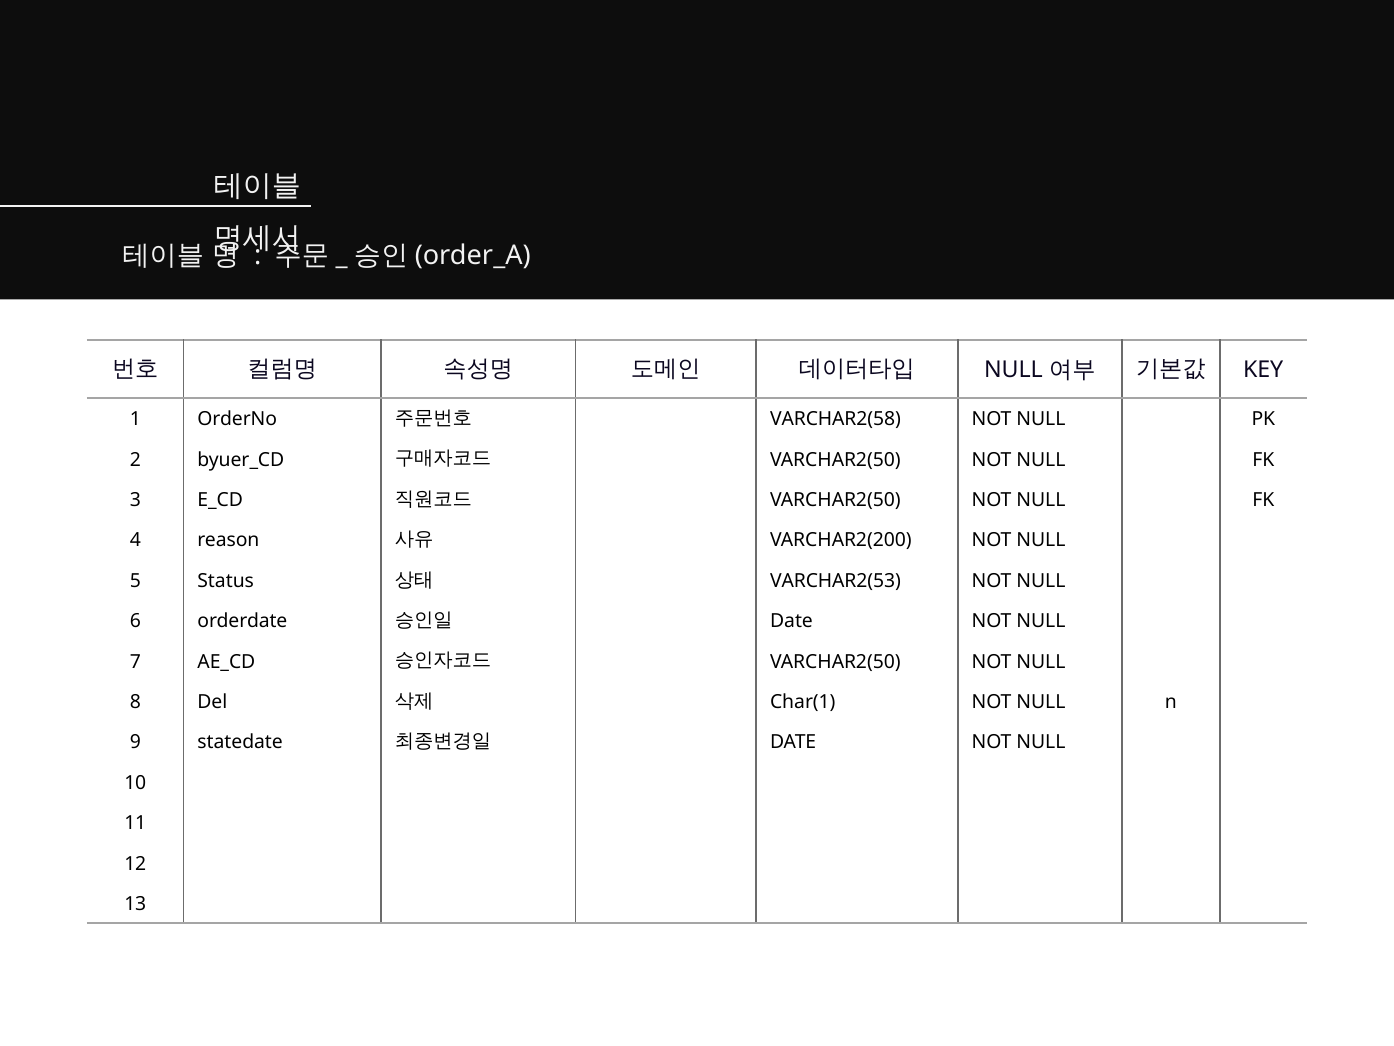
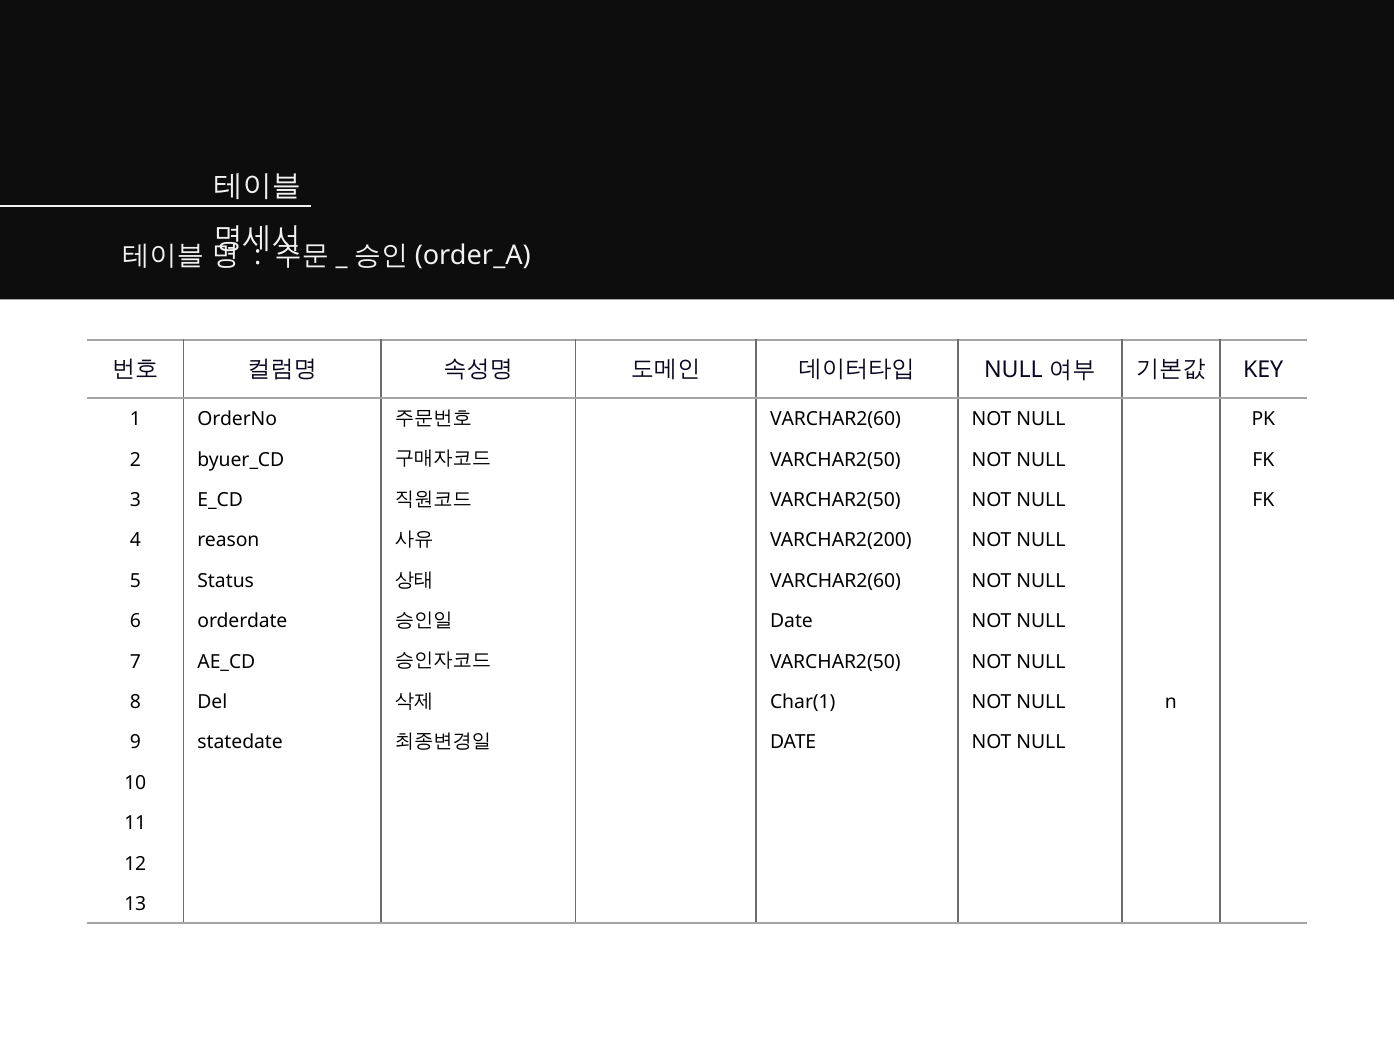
VARCHAR2(58: VARCHAR2(58 -> VARCHAR2(60 (835, 419)
VARCHAR2(53: VARCHAR2(53 -> VARCHAR2(60 (835, 581)
